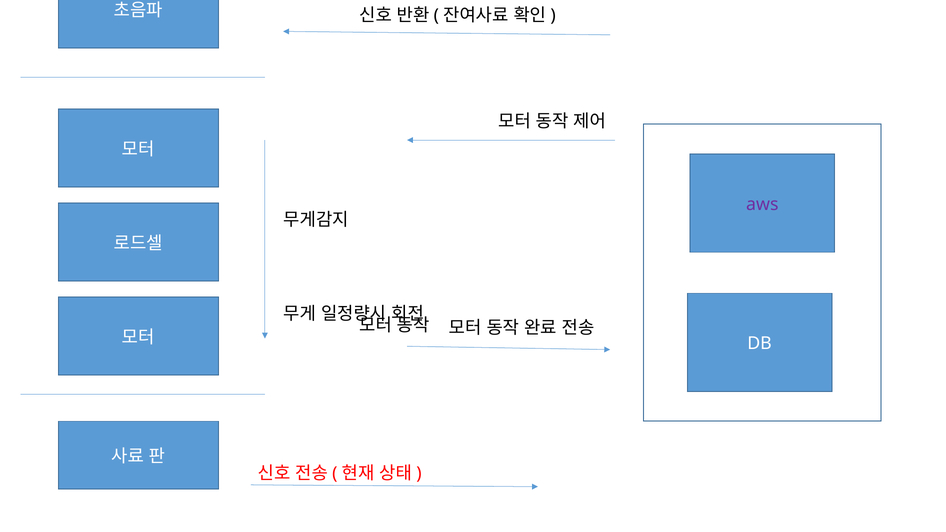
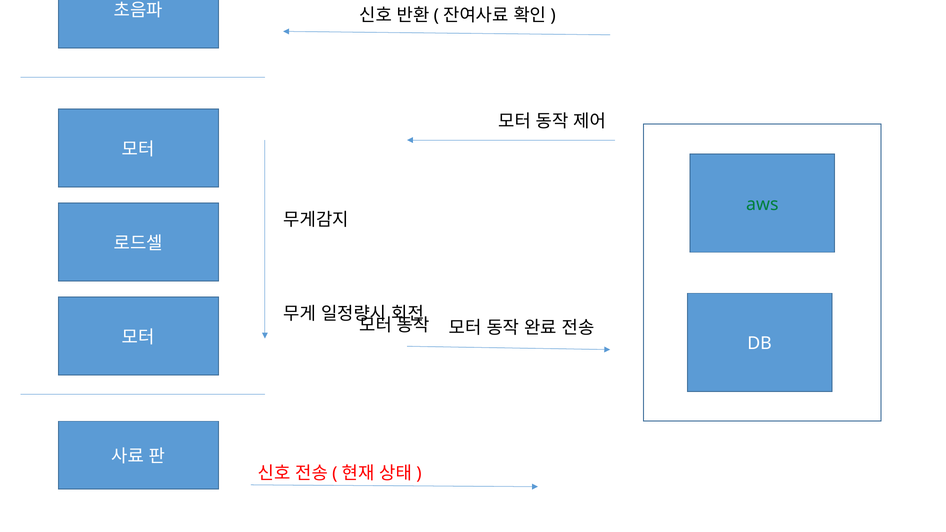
aws colour: purple -> green (762, 204)
